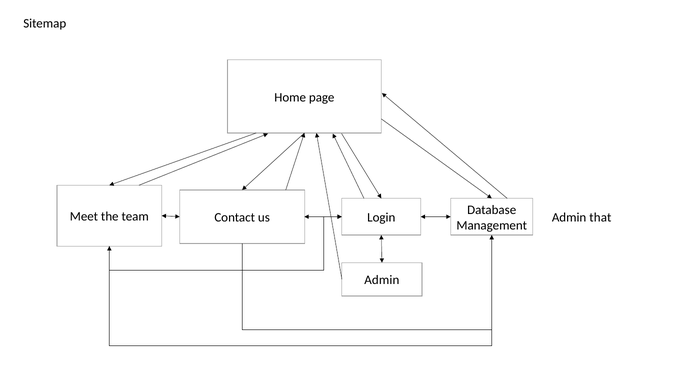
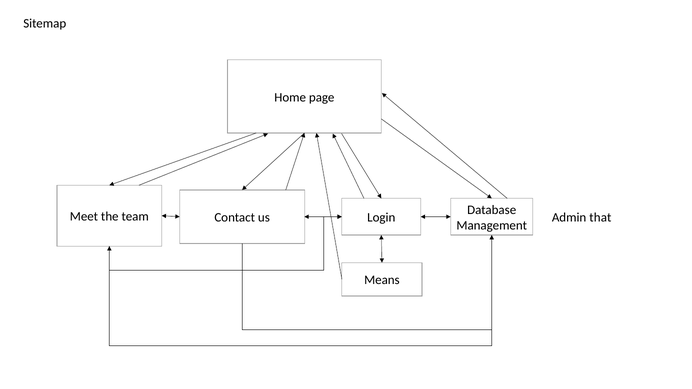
Admin: Admin -> Means (382, 280)
